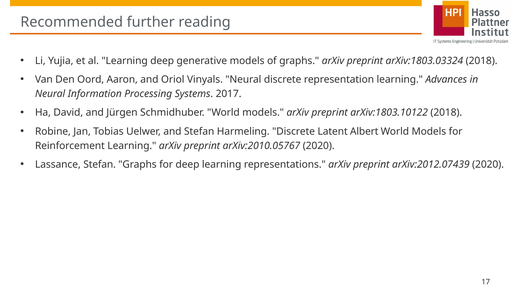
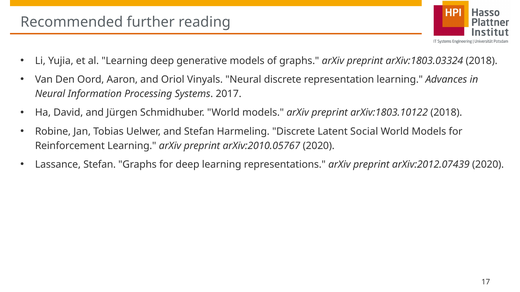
Albert: Albert -> Social (364, 132)
